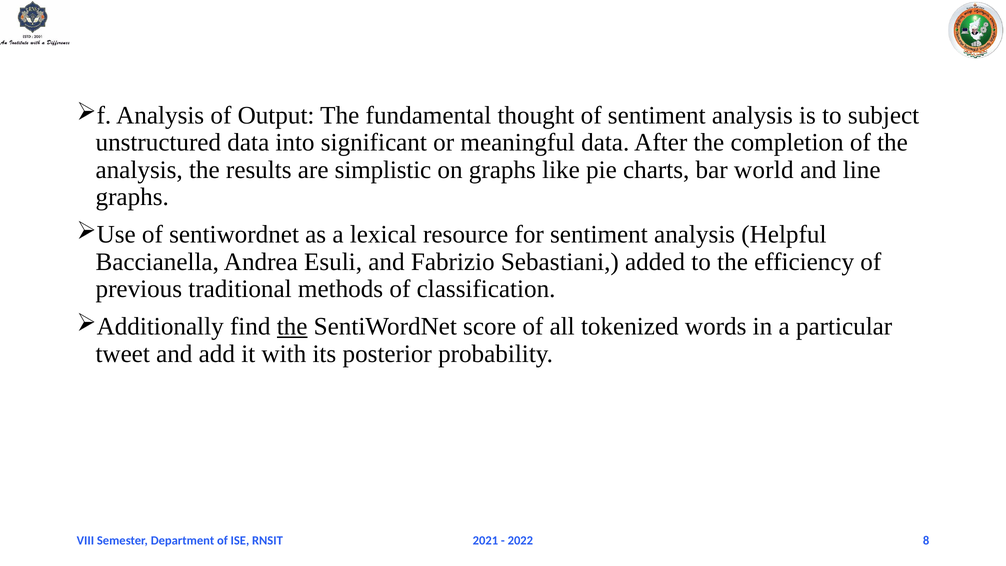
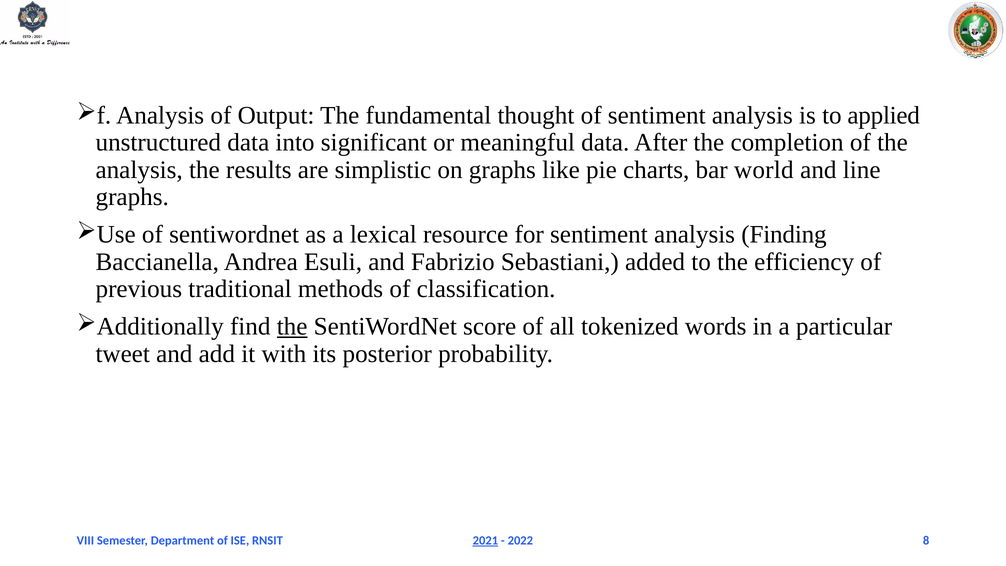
subject: subject -> applied (884, 115)
Helpful: Helpful -> Finding (784, 235)
2021 underline: none -> present (485, 540)
